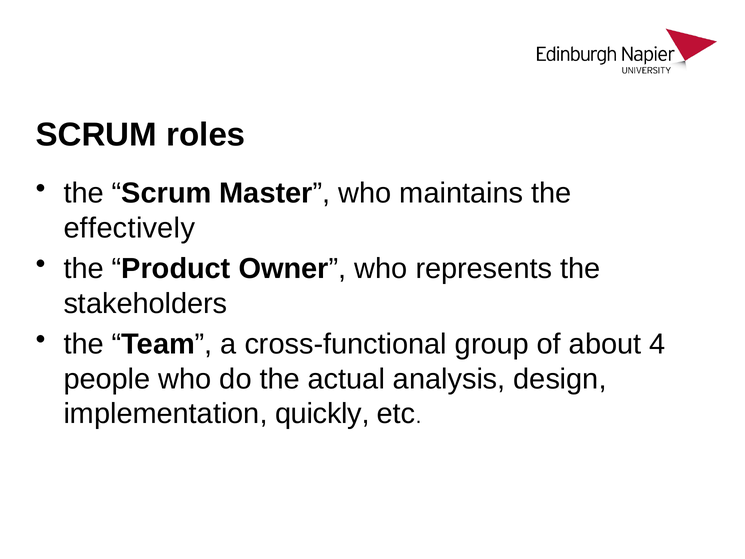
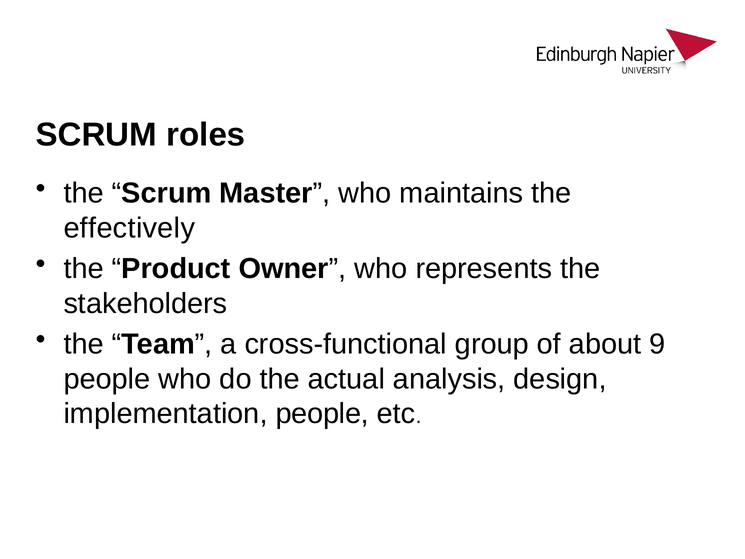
4: 4 -> 9 (657, 344)
implementation quickly: quickly -> people (322, 414)
